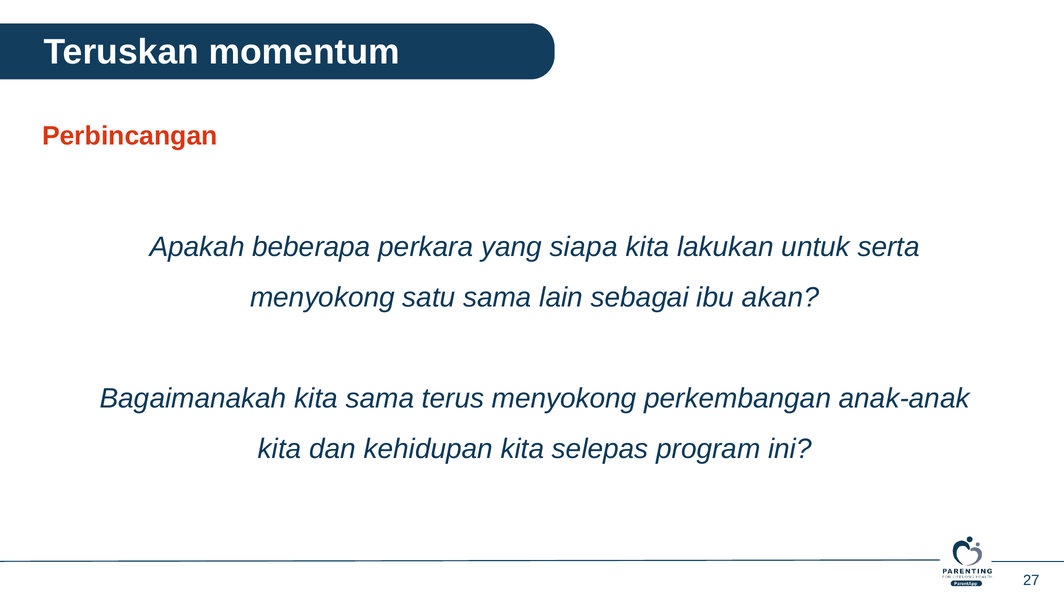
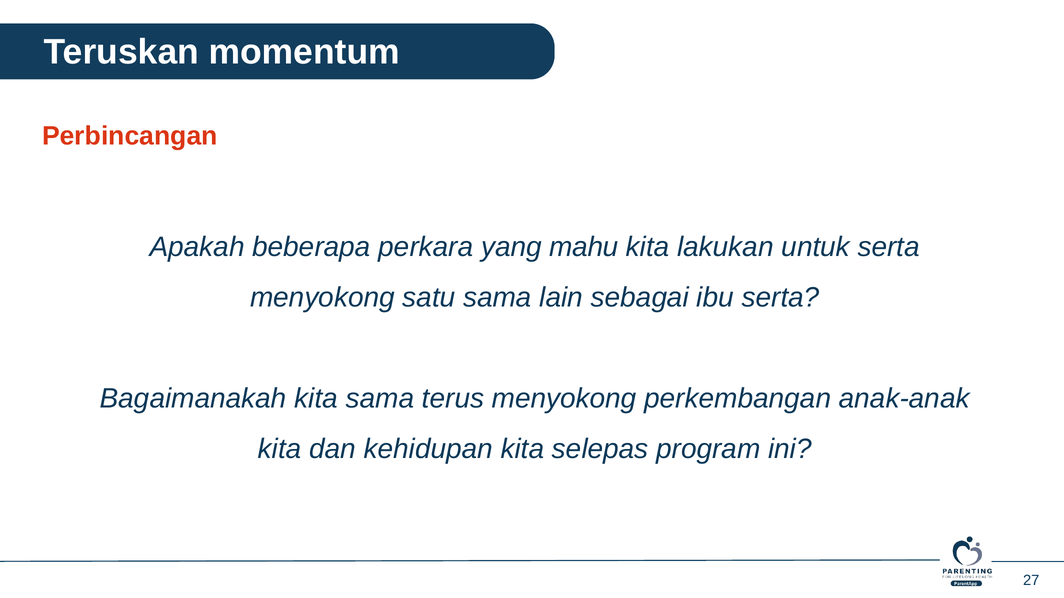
siapa: siapa -> mahu (584, 247)
ibu akan: akan -> serta (781, 298)
